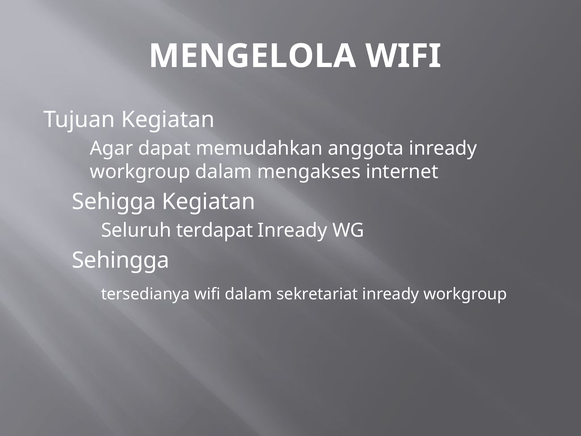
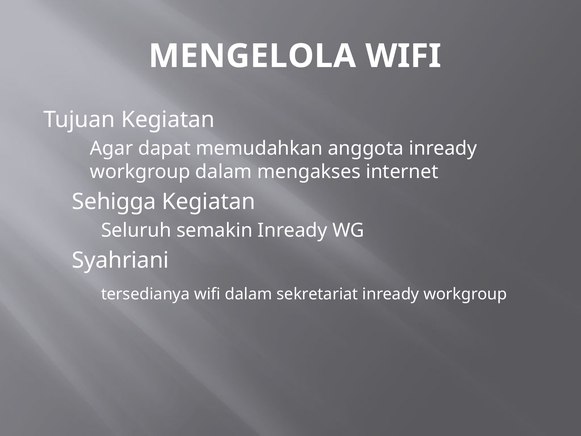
terdapat: terdapat -> semakin (215, 230)
Sehingga: Sehingga -> Syahriani (121, 260)
